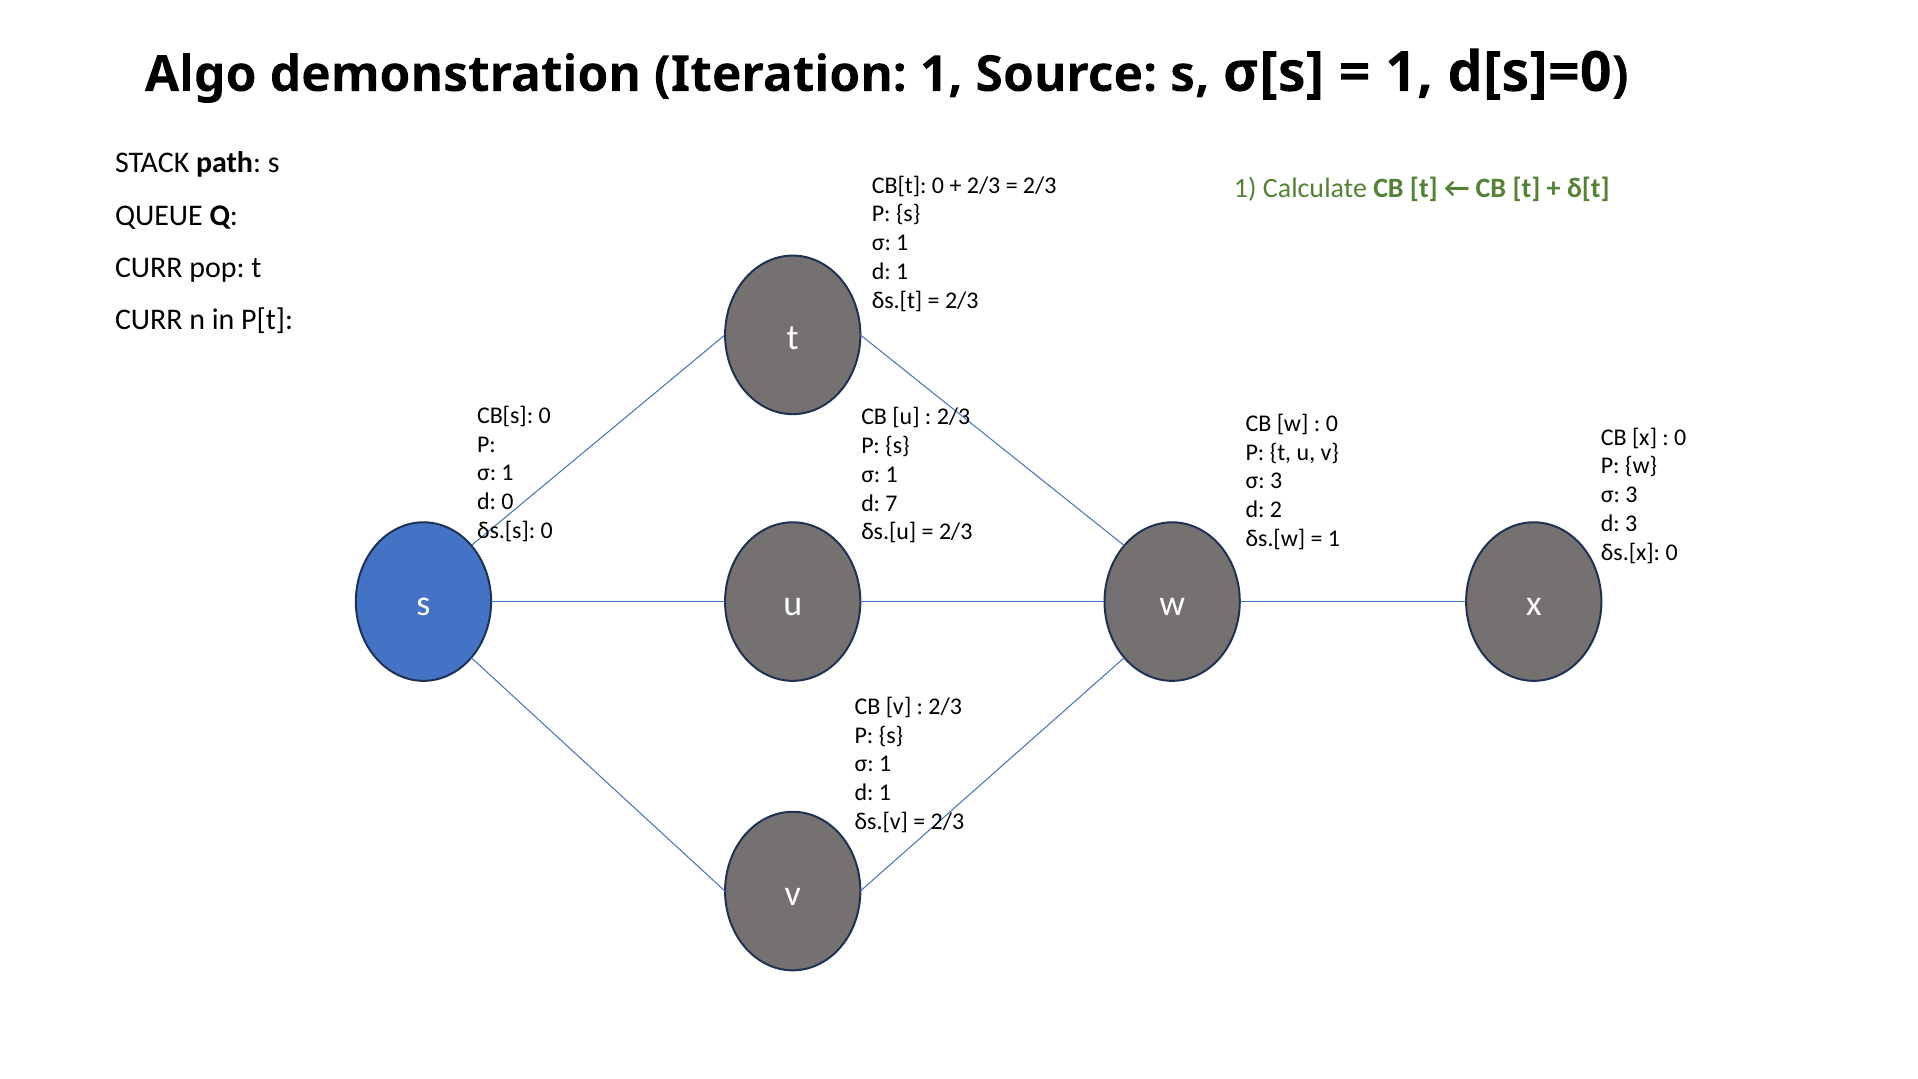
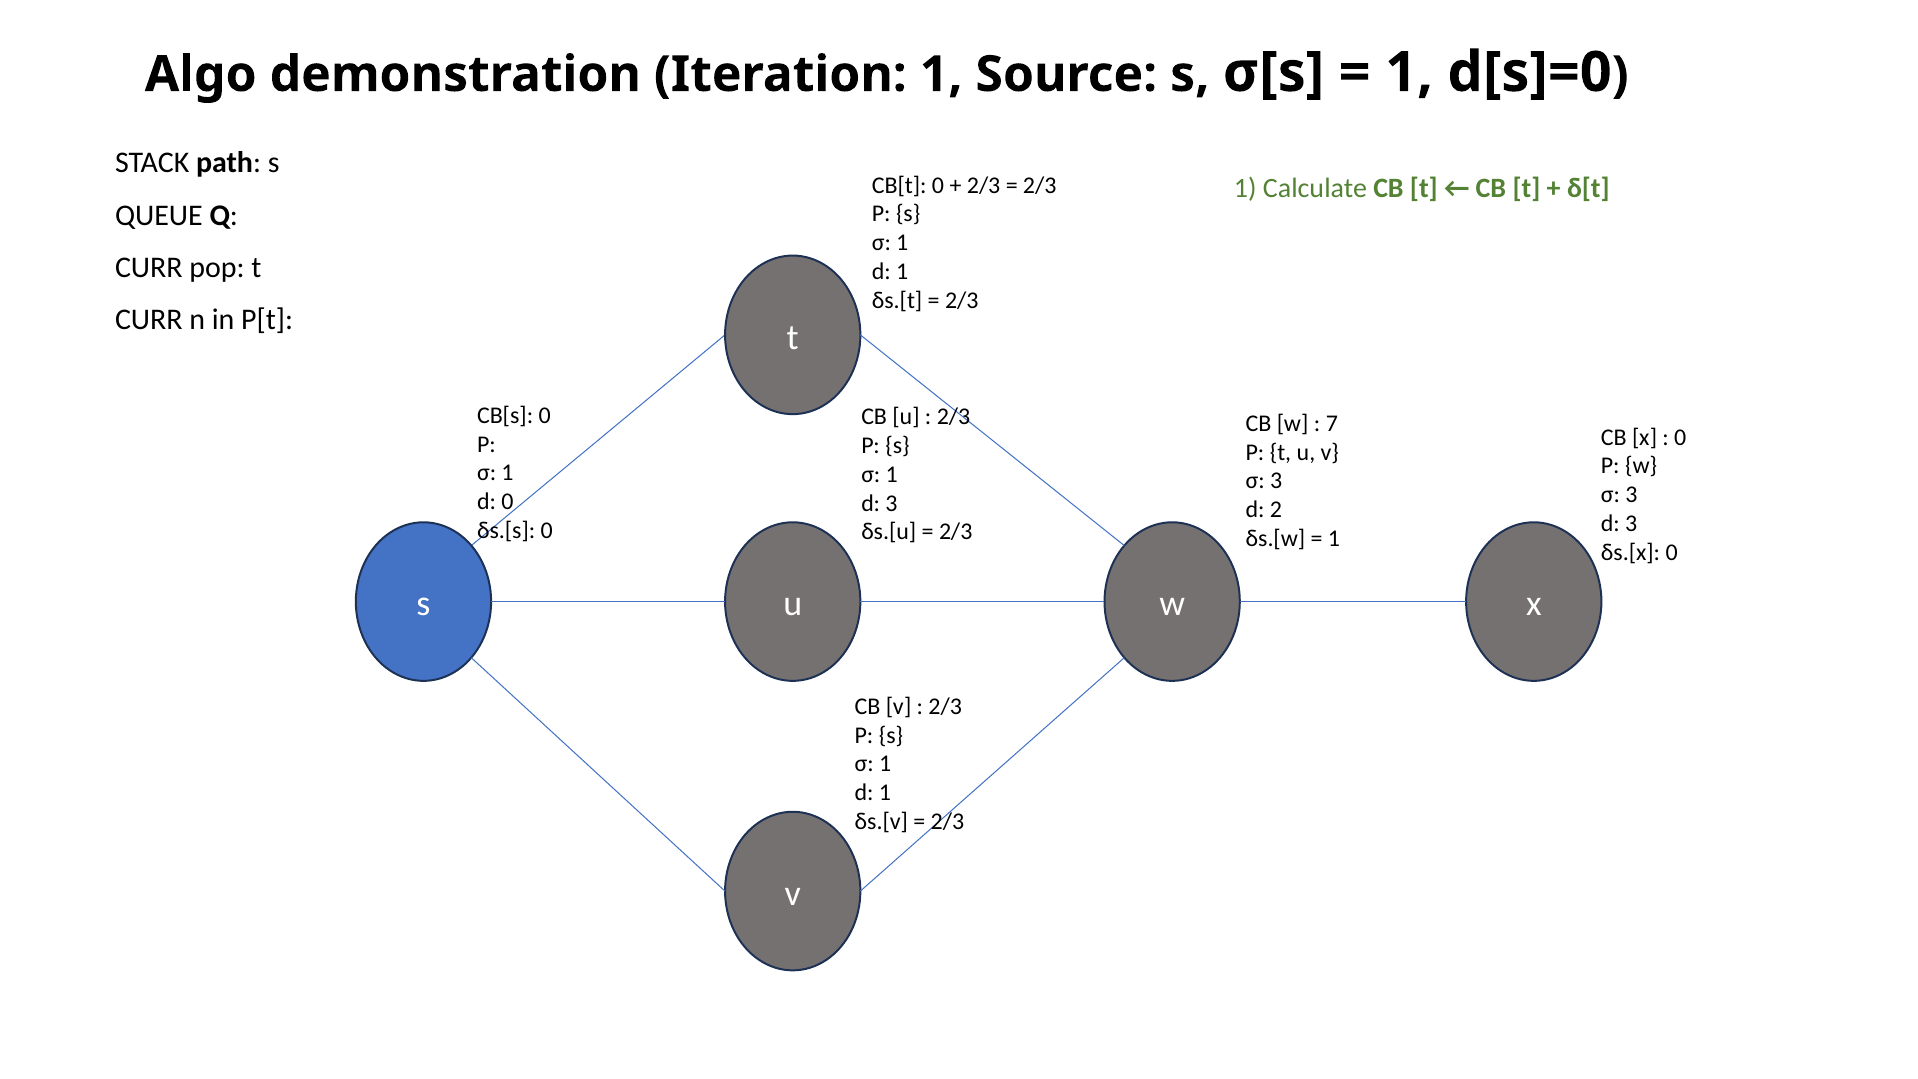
0: 0 -> 7 (1332, 423)
7: 7 -> 3 (892, 503)
